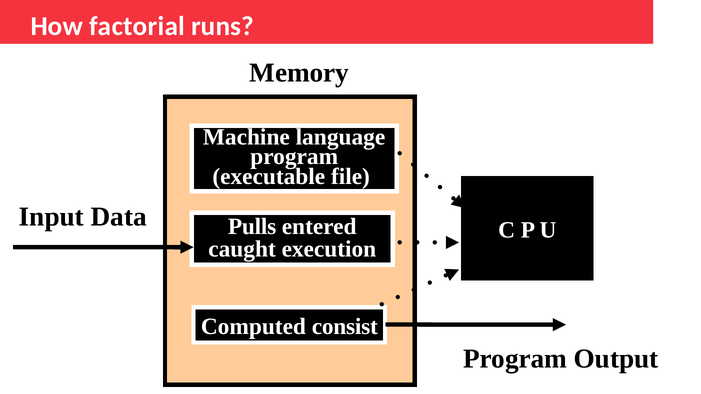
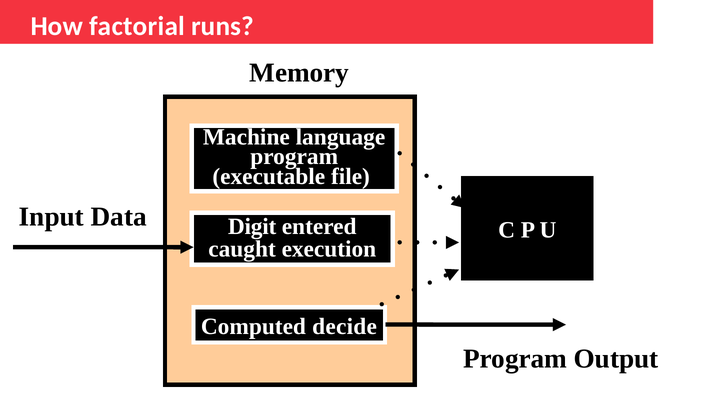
Pulls: Pulls -> Digit (252, 227)
consist: consist -> decide (345, 327)
